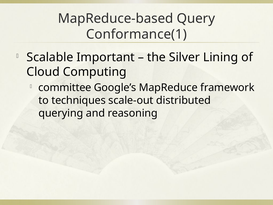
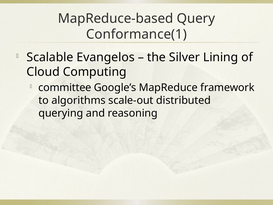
Important: Important -> Evangelos (106, 57)
techniques: techniques -> algorithms (79, 100)
